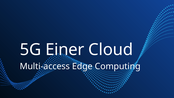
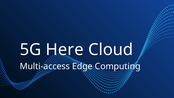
Einer: Einer -> Here (65, 50)
